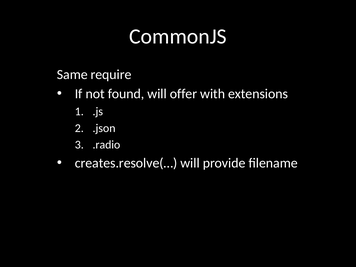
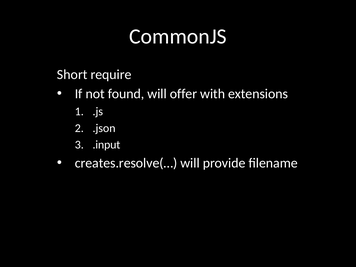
Same: Same -> Short (72, 75)
.radio: .radio -> .input (106, 145)
